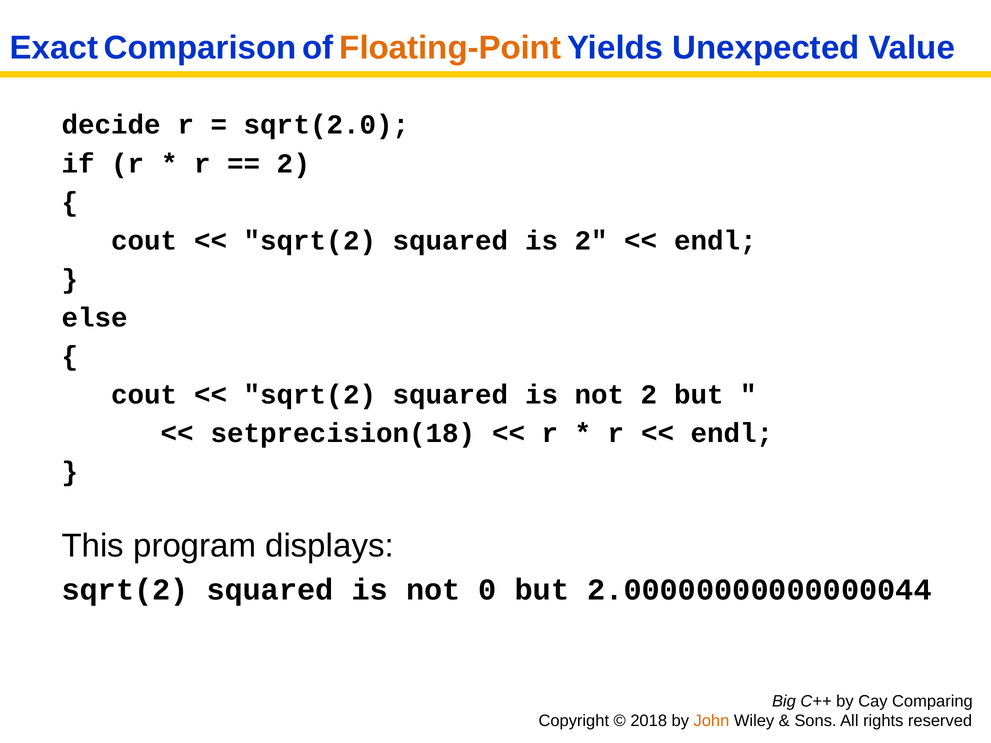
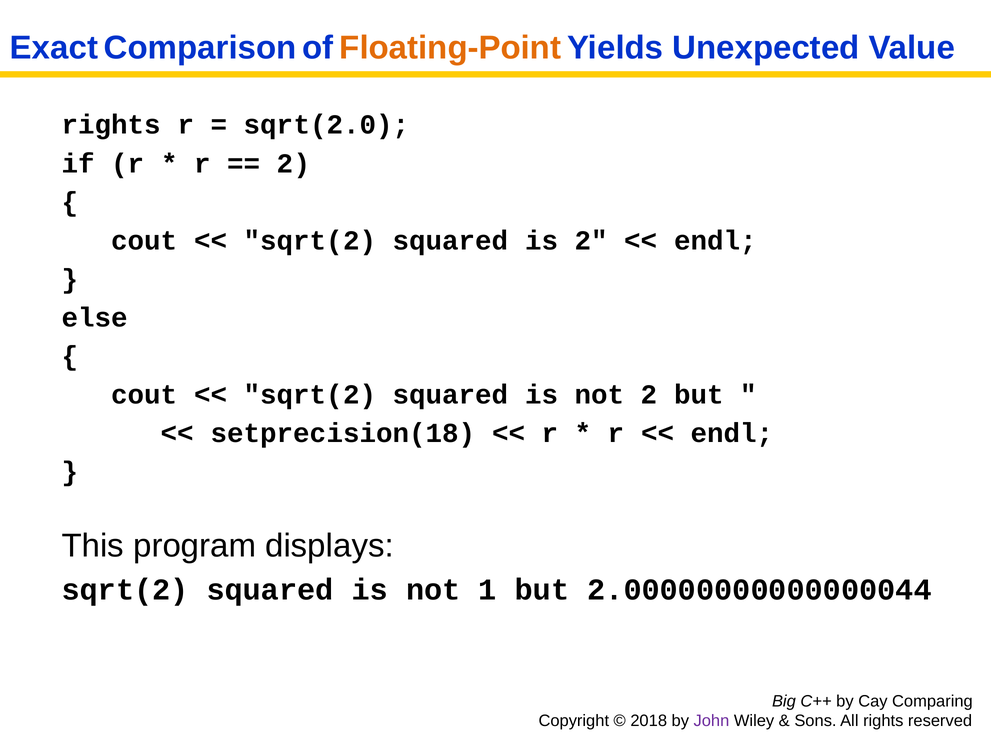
decide: decide -> rights (111, 125)
0: 0 -> 1 (488, 590)
John colour: orange -> purple (711, 721)
